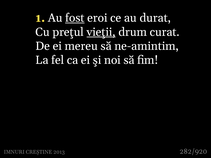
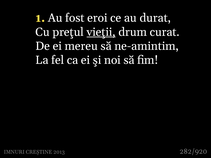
fost underline: present -> none (75, 18)
